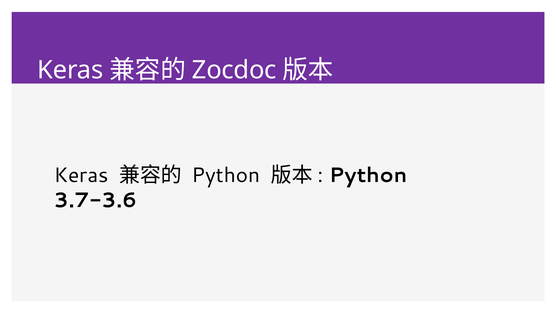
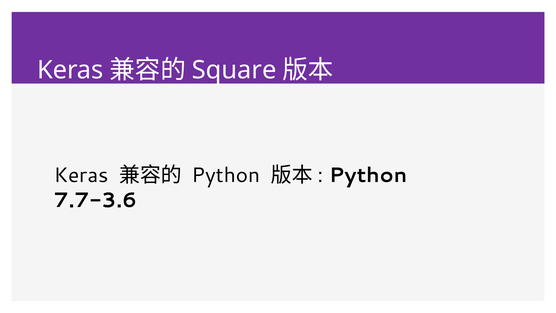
Zocdoc: Zocdoc -> Square (234, 70)
3.7-3.6: 3.7-3.6 -> 7.7-3.6 (95, 200)
